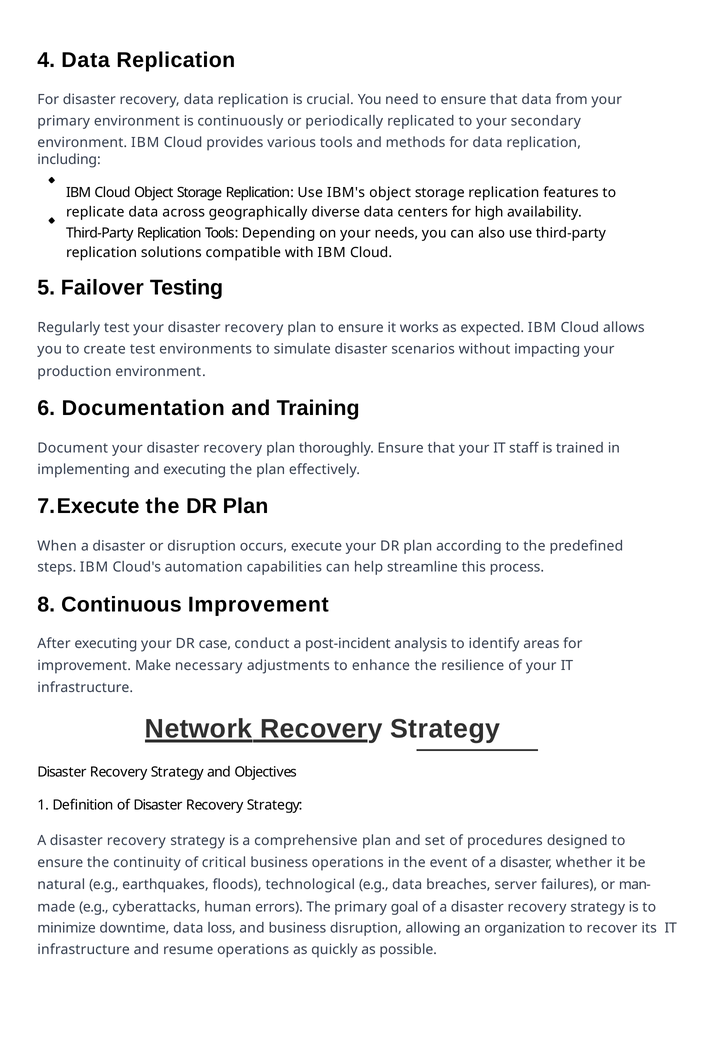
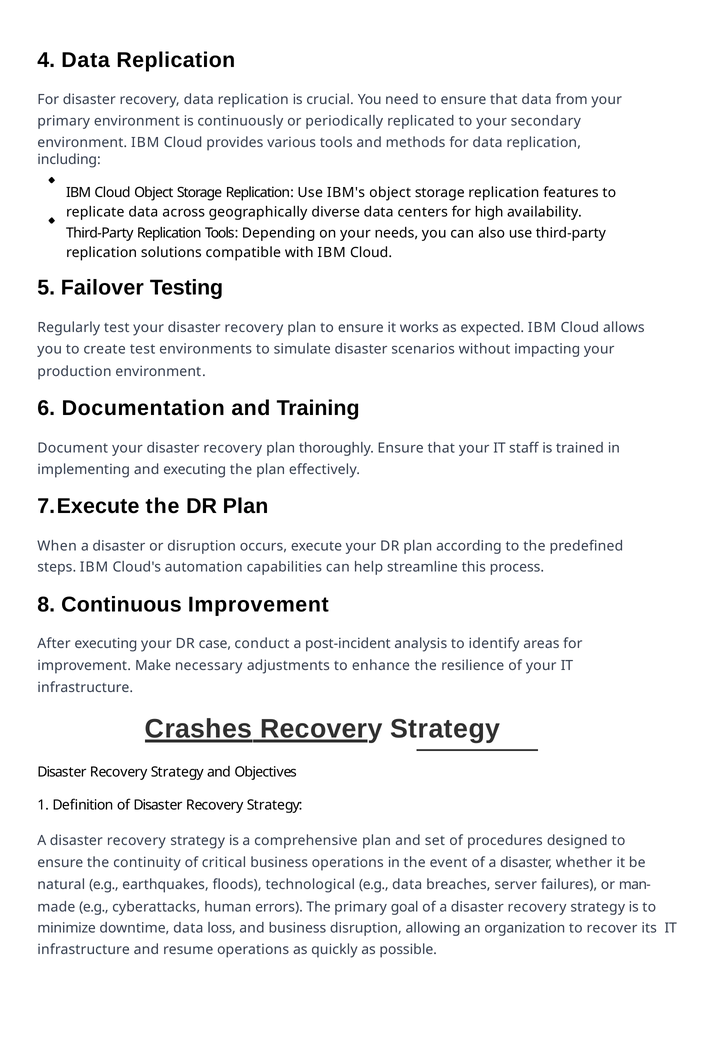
Network: Network -> Crashes (199, 729)
